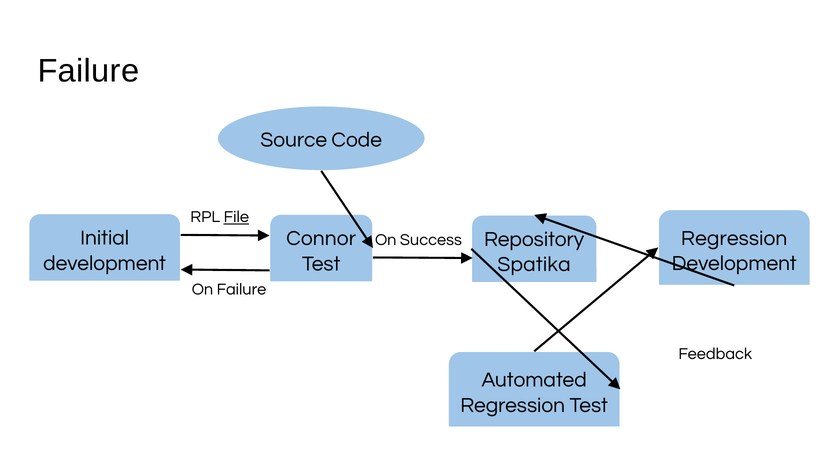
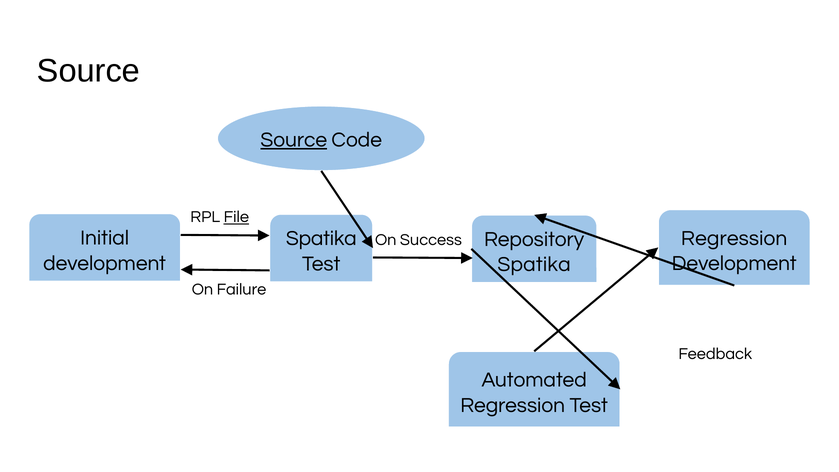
Failure: Failure -> Source (89, 71)
Source underline: none -> present (294, 140)
Connor: Connor -> Spatika (321, 239)
